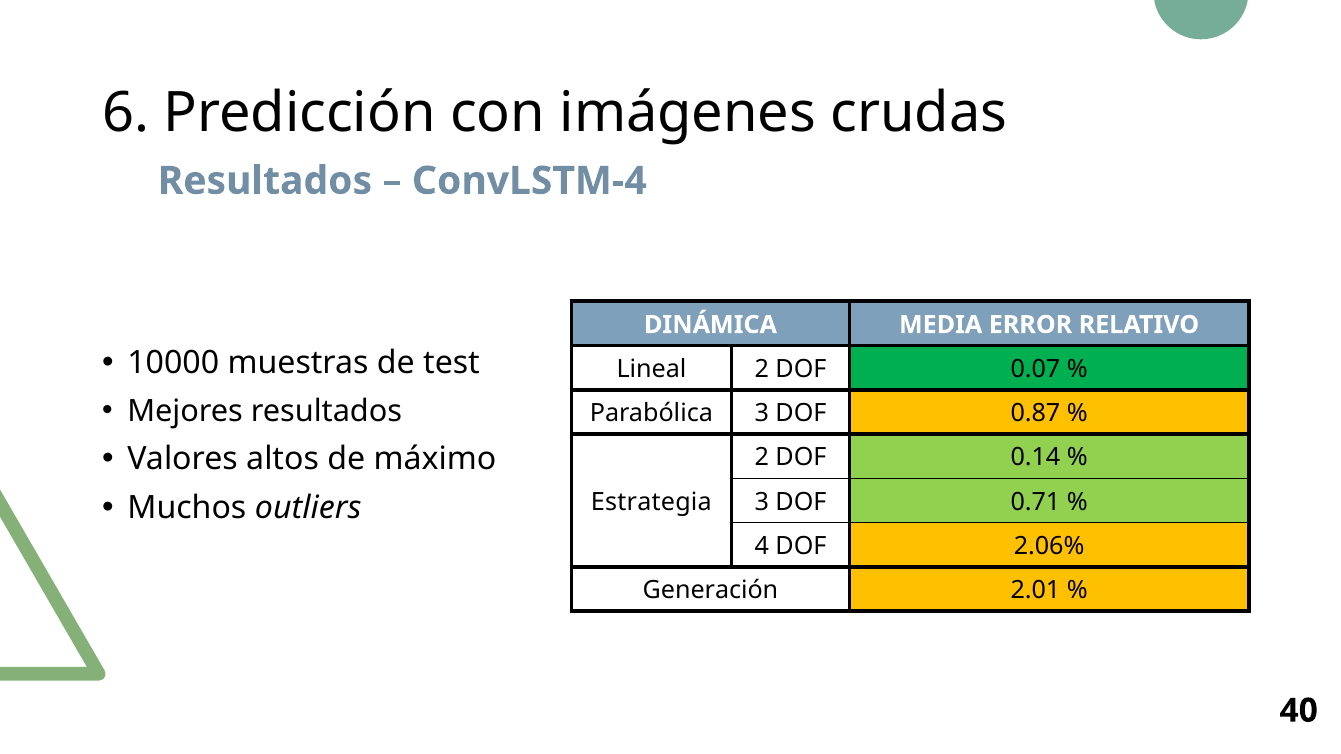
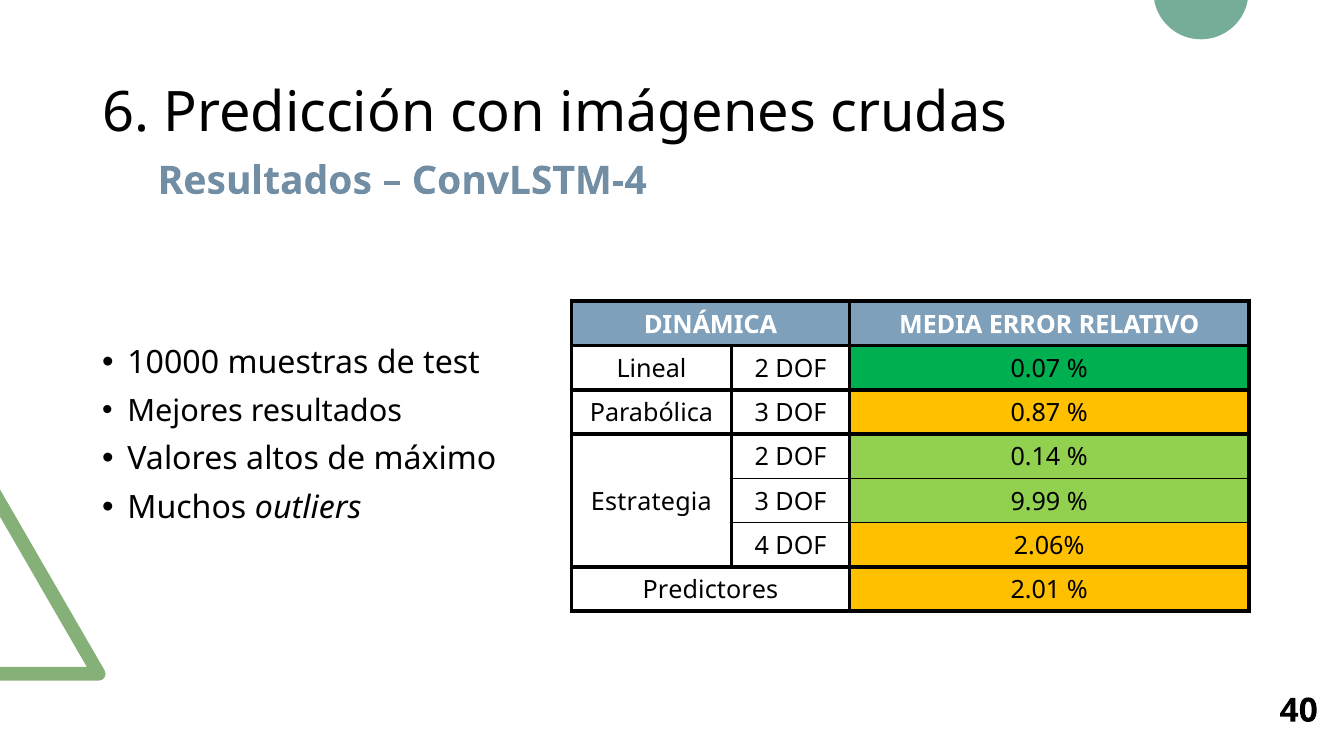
0.71: 0.71 -> 9.99 (1035, 502)
Generación: Generación -> Predictores (710, 591)
